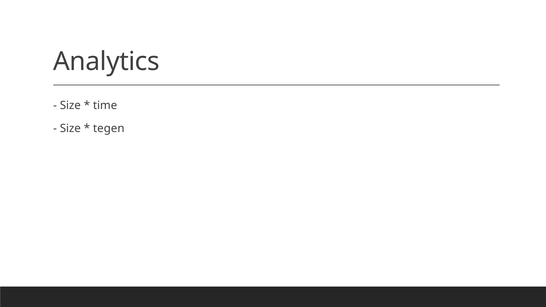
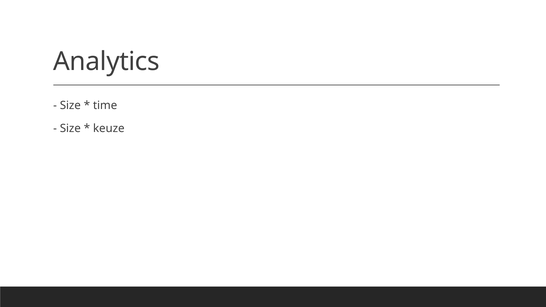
tegen: tegen -> keuze (109, 128)
